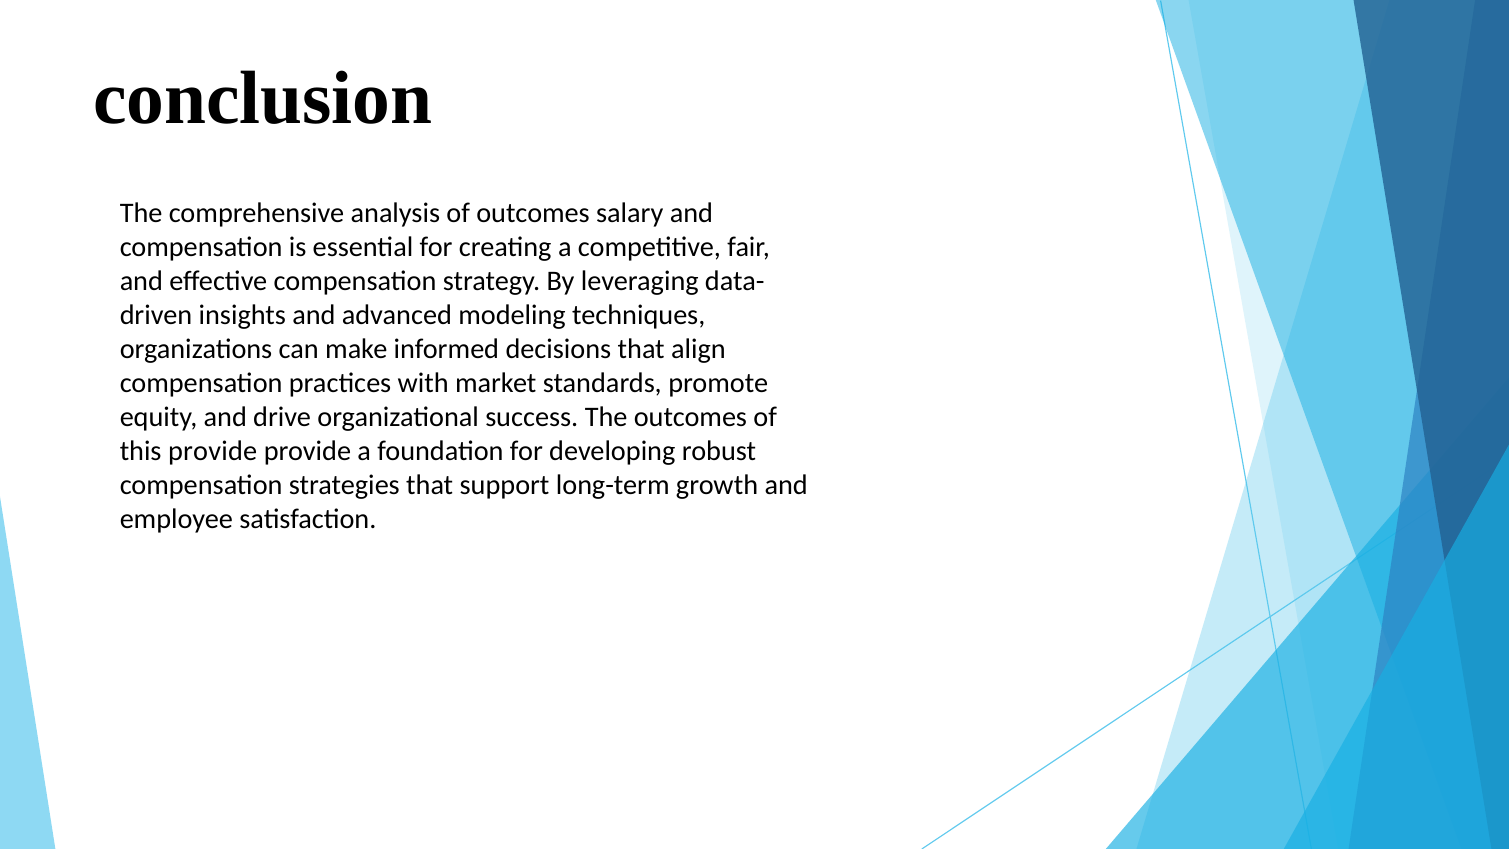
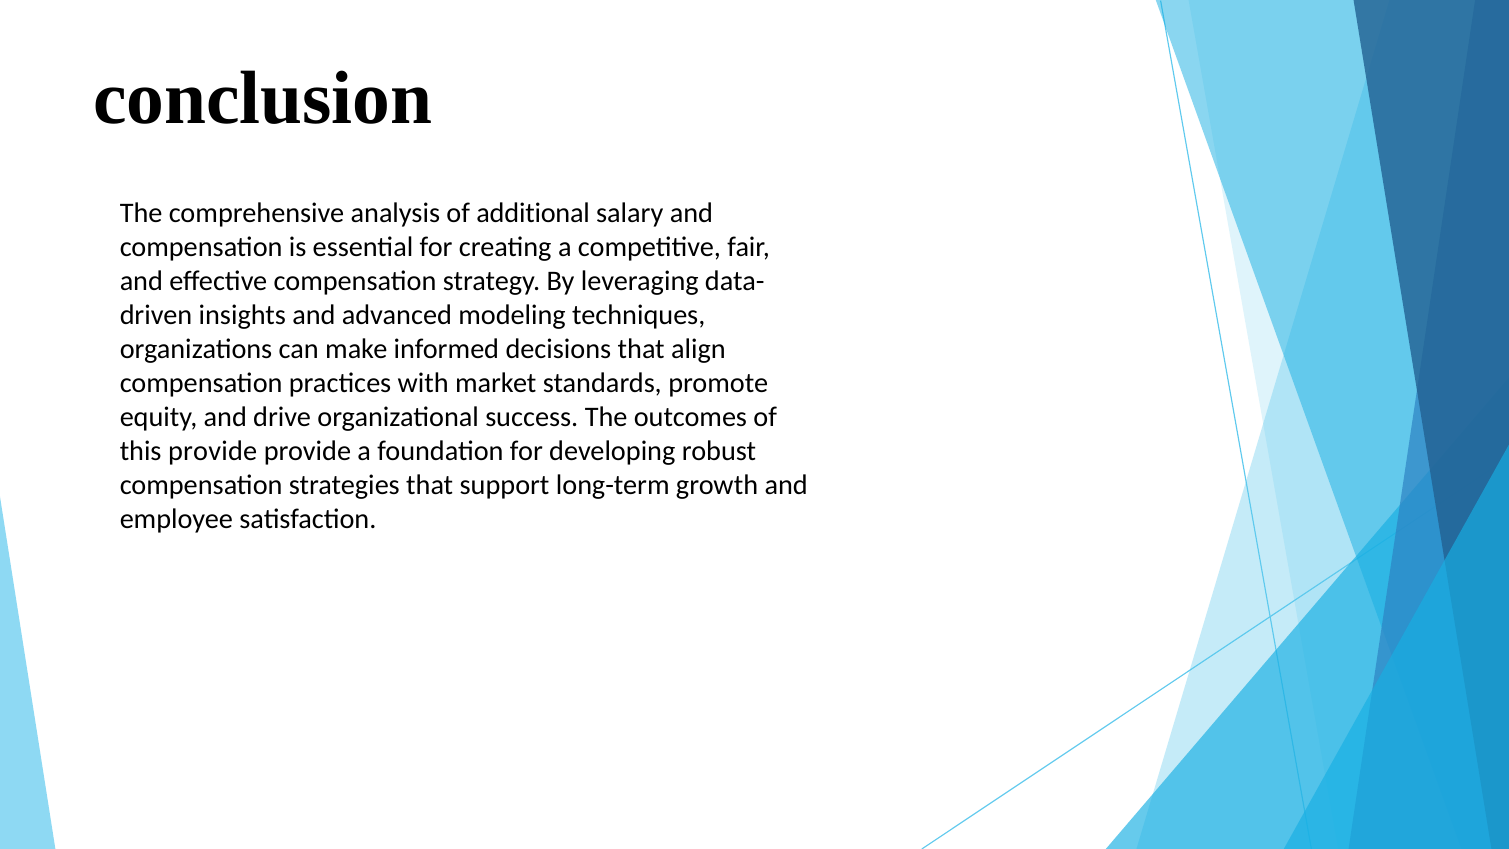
of outcomes: outcomes -> additional (533, 213)
